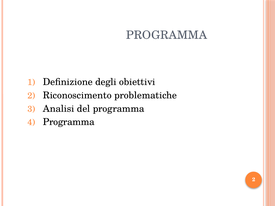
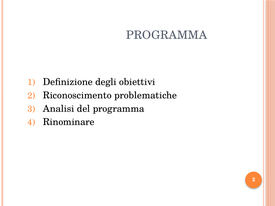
Programma: Programma -> Rinominare (69, 122)
